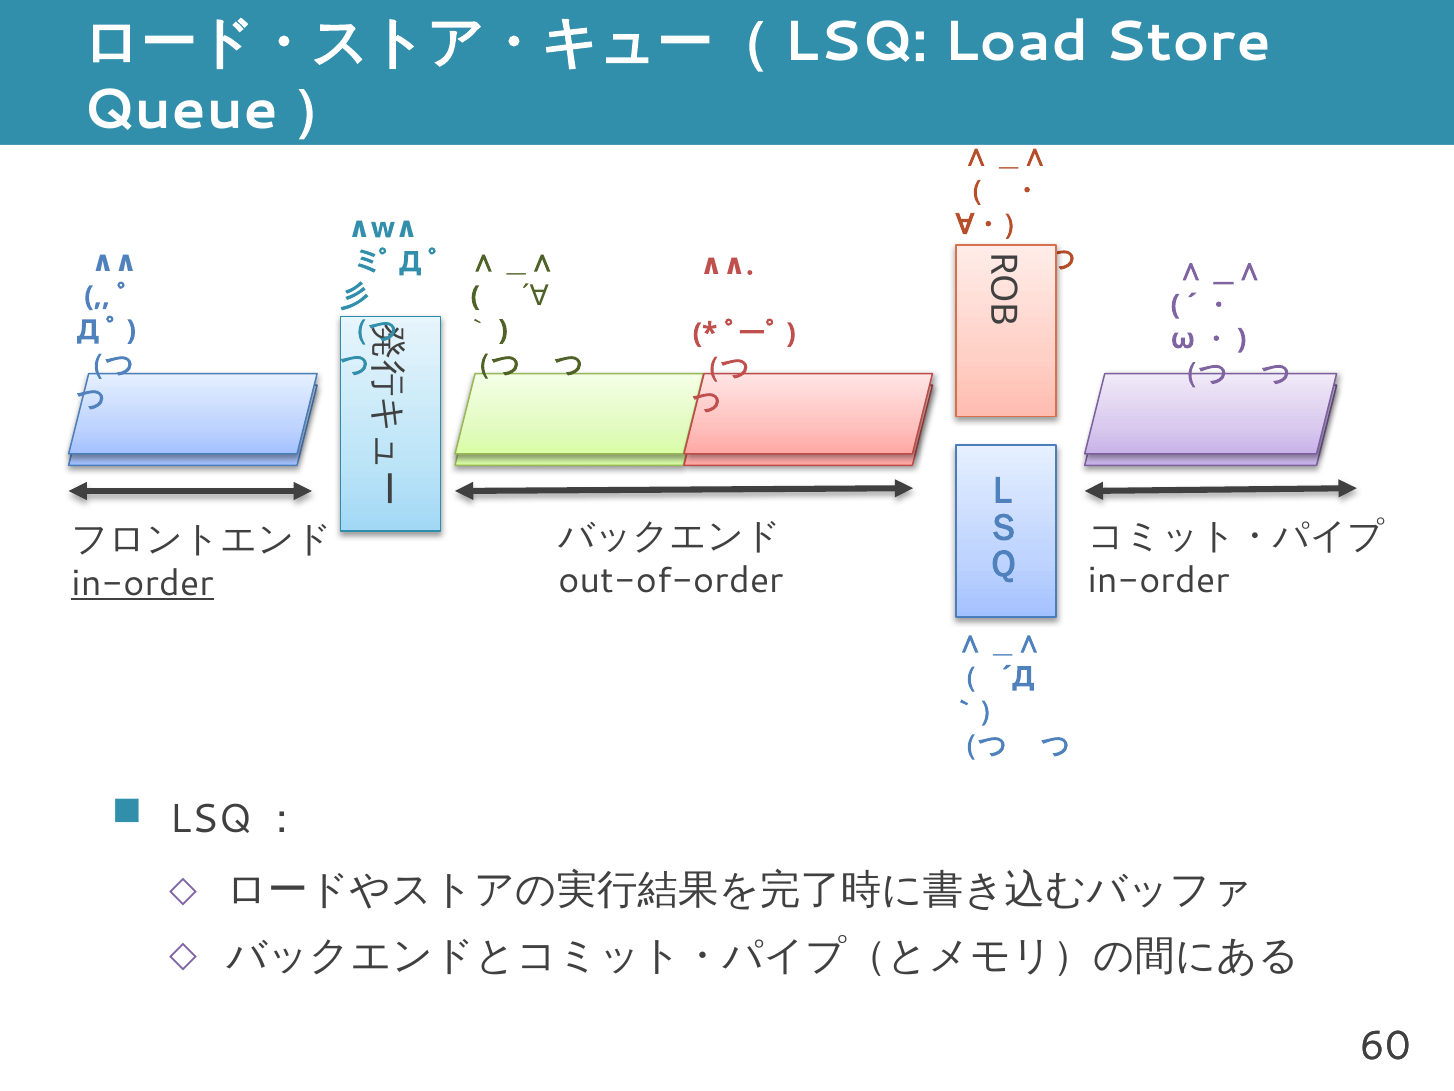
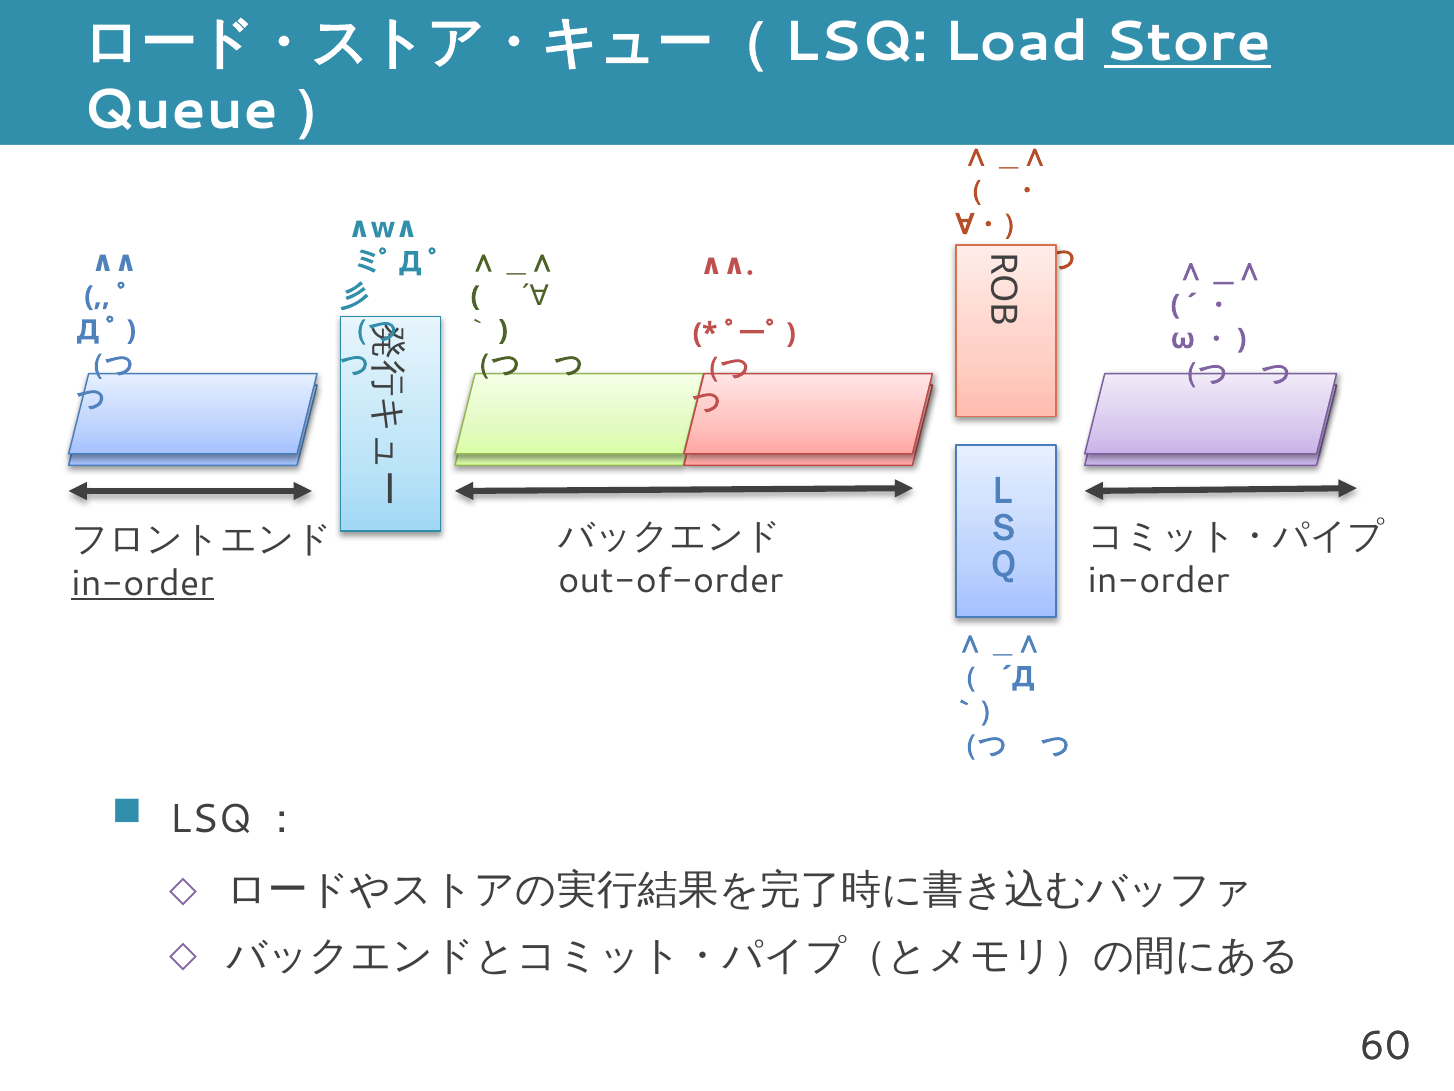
Store underline: none -> present (1188, 42)
